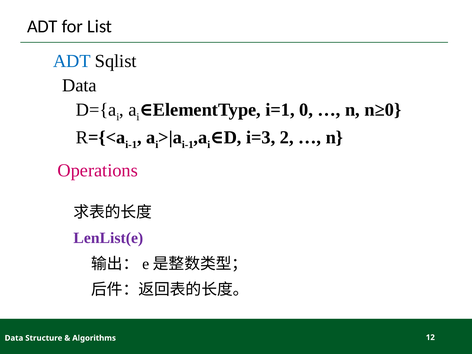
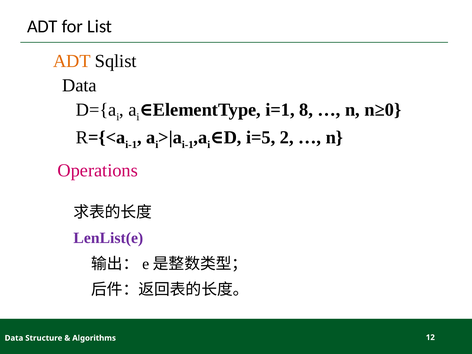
ADT colour: blue -> orange (72, 61)
0: 0 -> 8 (306, 110)
i=3: i=3 -> i=5 (261, 137)
